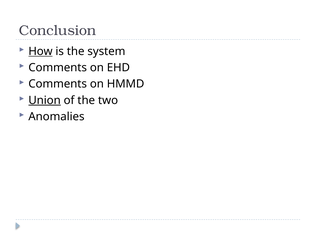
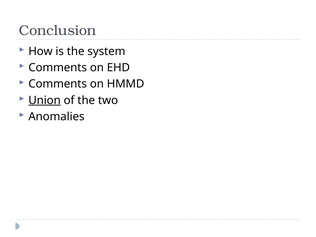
How underline: present -> none (40, 51)
